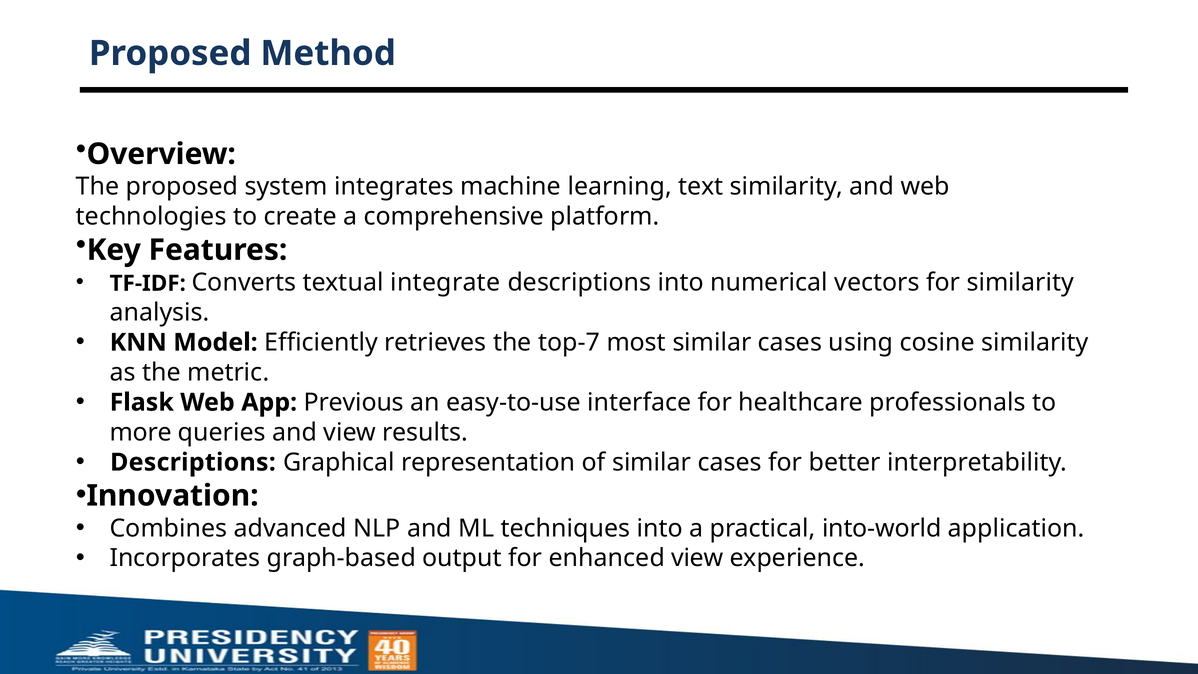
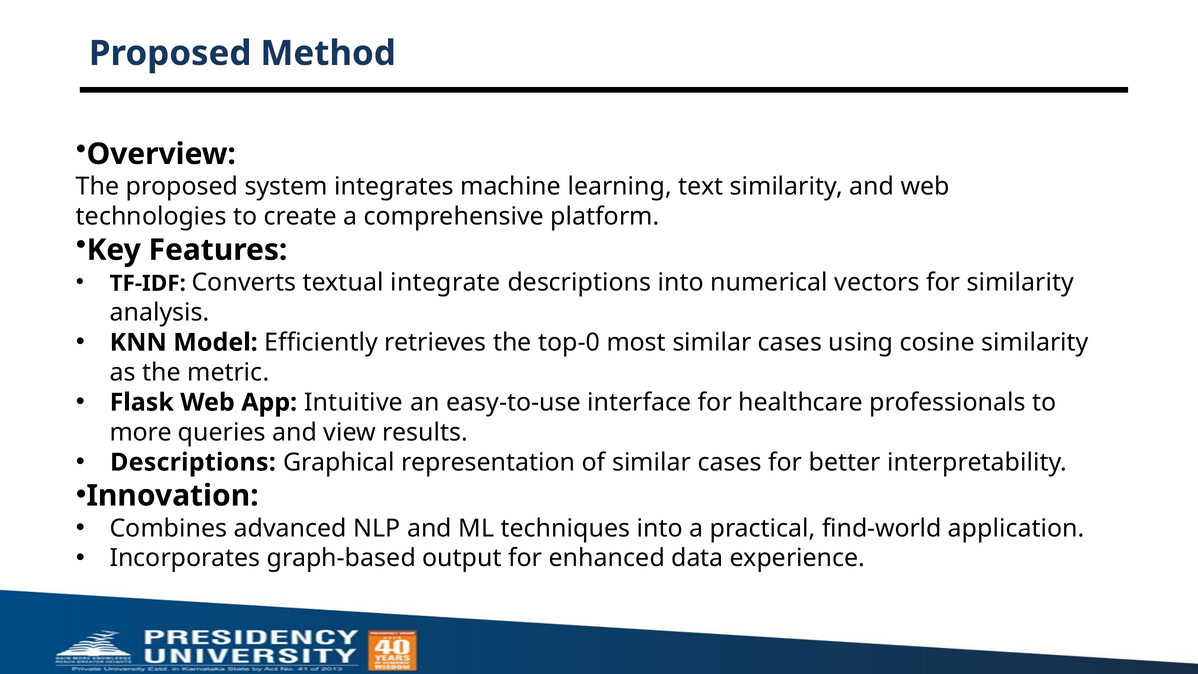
top-7: top-7 -> top-0 (569, 342)
Previous: Previous -> Intuitive (354, 402)
into-world: into-world -> find-world (882, 528)
enhanced view: view -> data (697, 558)
